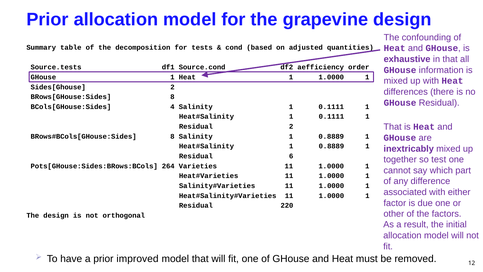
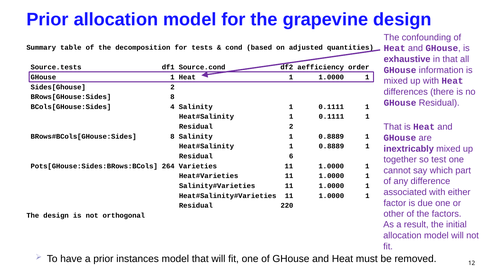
improved: improved -> instances (138, 258)
